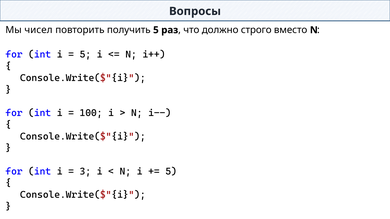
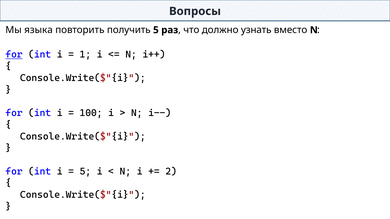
чисел: чисел -> языка (38, 30)
строго: строго -> узнать (256, 30)
for underline: none -> present (14, 55)
5: 5 -> 1 (85, 55)
3: 3 -> 5 (85, 172)
5: 5 -> 2 (171, 172)
